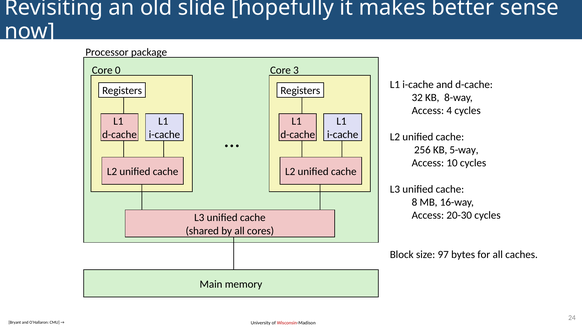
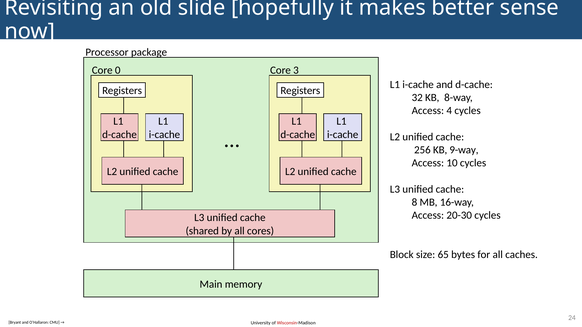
5-way: 5-way -> 9-way (464, 150)
97: 97 -> 65 (443, 255)
